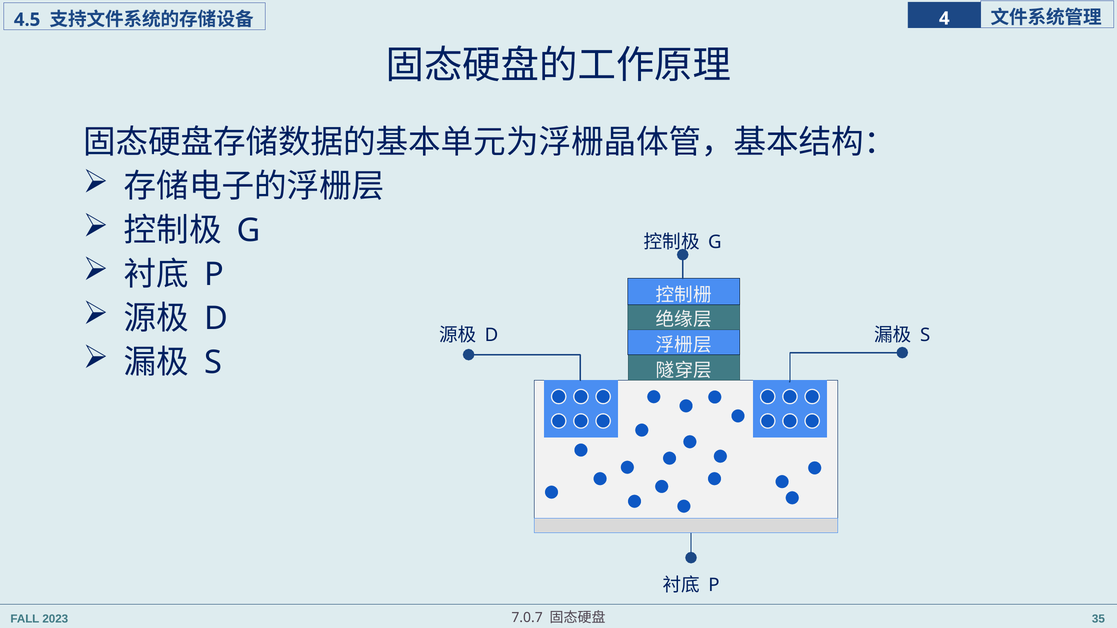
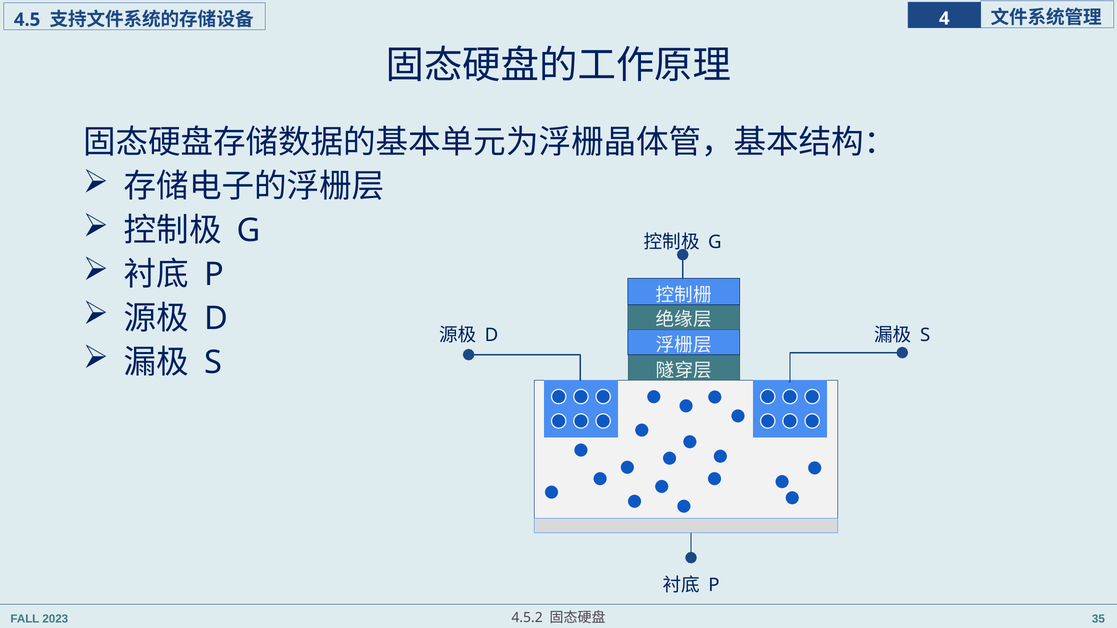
7.0.7: 7.0.7 -> 4.5.2 (527, 618)
